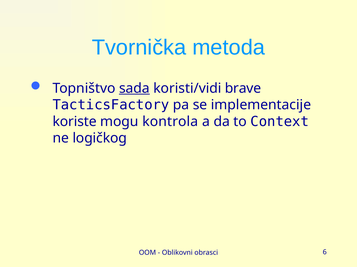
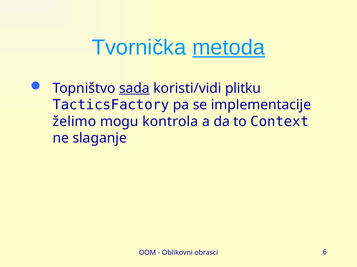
metoda underline: none -> present (229, 48)
brave: brave -> plitku (243, 88)
koriste: koriste -> želimo (74, 122)
logičkog: logičkog -> slaganje (100, 138)
